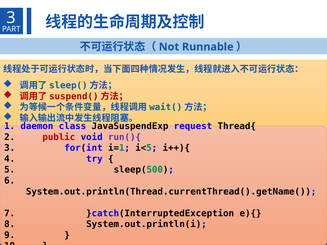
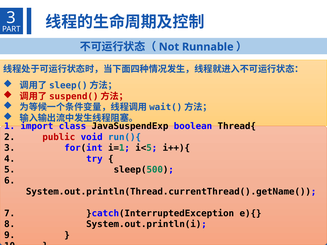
daemon: daemon -> import (37, 126)
request: request -> boolean (193, 126)
run(){ colour: purple -> blue (125, 137)
